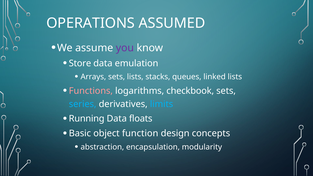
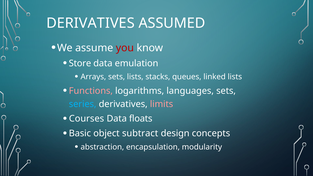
OPERATIONS: OPERATIONS -> DERIVATIVES (90, 23)
you colour: purple -> red (125, 48)
checkbook: checkbook -> languages (190, 91)
limits colour: light blue -> pink (162, 104)
Running: Running -> Courses (87, 119)
function: function -> subtract (140, 134)
